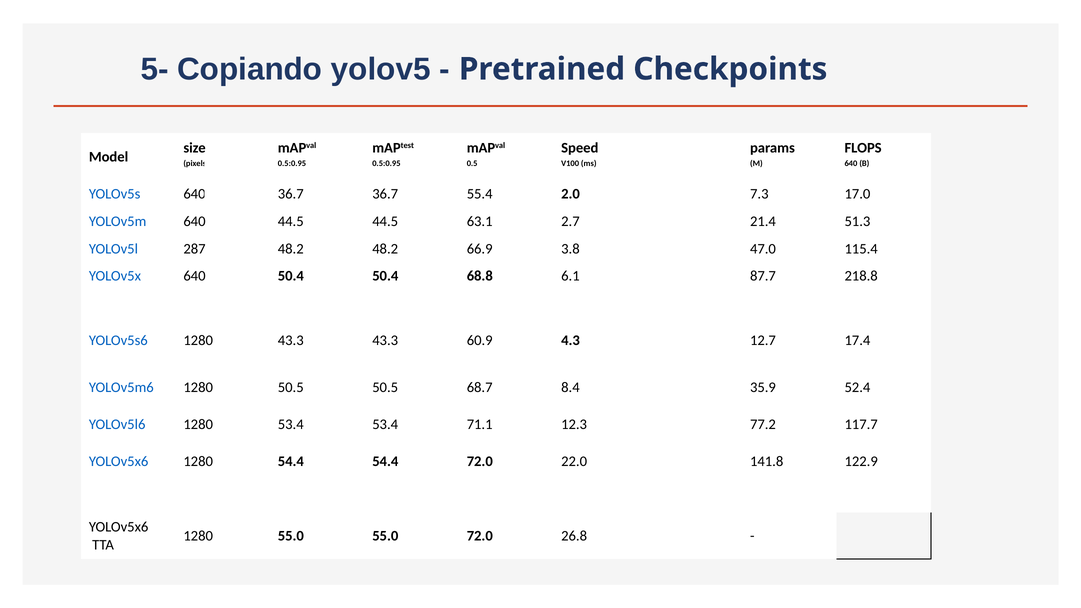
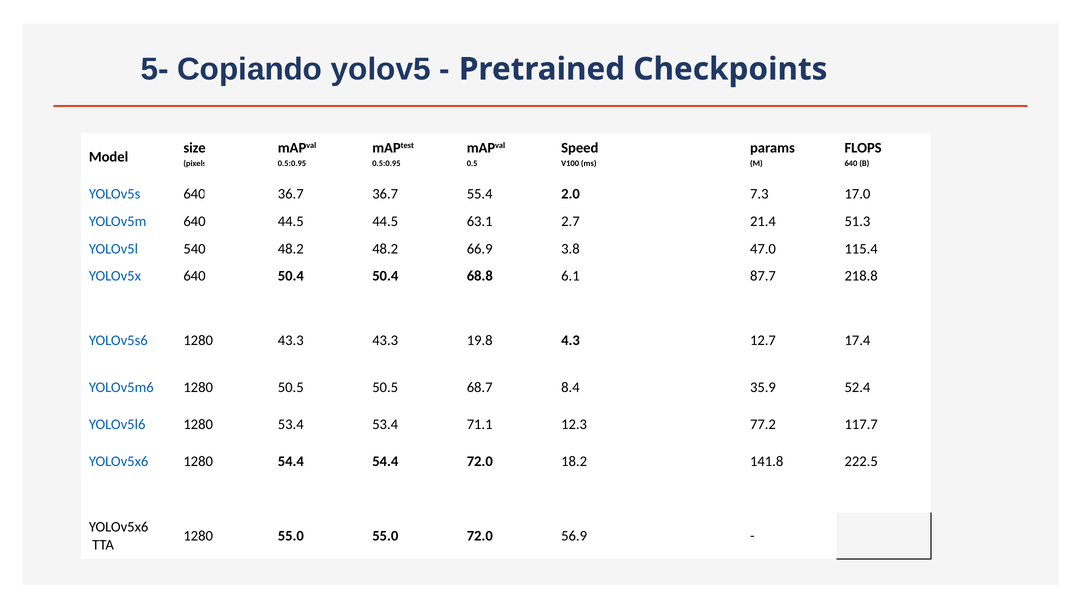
287: 287 -> 540 (194, 249)
60.9: 60.9 -> 19.8 (480, 341)
22.0: 22.0 -> 18.2 (574, 462)
122.9: 122.9 -> 222.5 (861, 462)
26.8: 26.8 -> 56.9 (574, 536)
